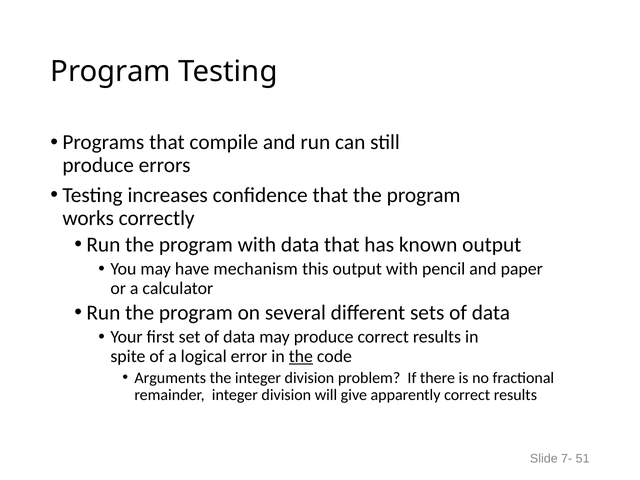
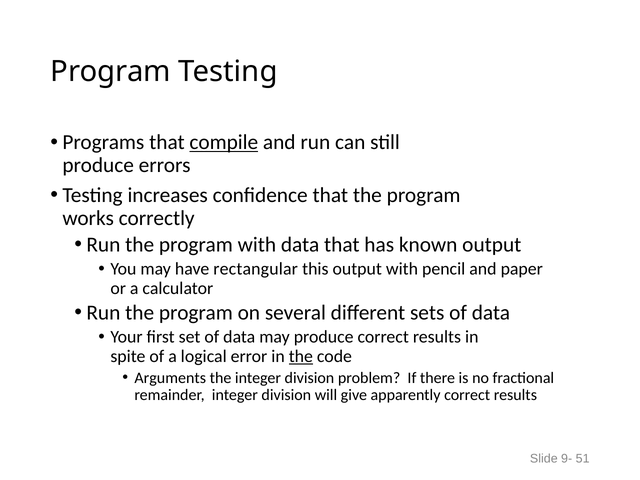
compile underline: none -> present (224, 142)
mechanism: mechanism -> rectangular (256, 269)
7-: 7- -> 9- (567, 459)
